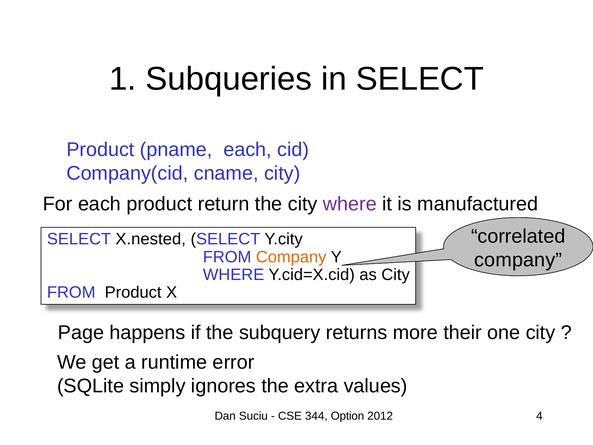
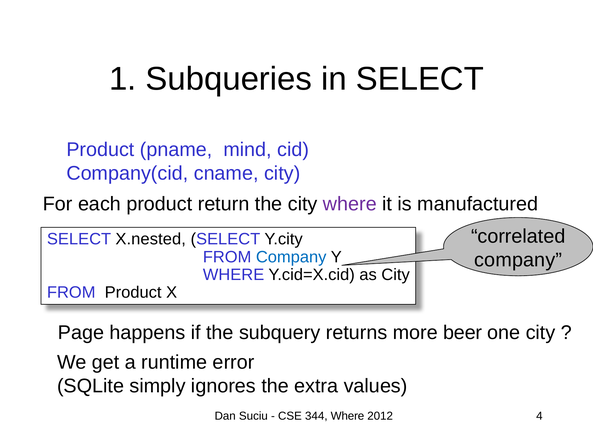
pname each: each -> mind (248, 150)
Company colour: orange -> blue (291, 257)
their: their -> beer (463, 332)
344 Option: Option -> Where (347, 416)
